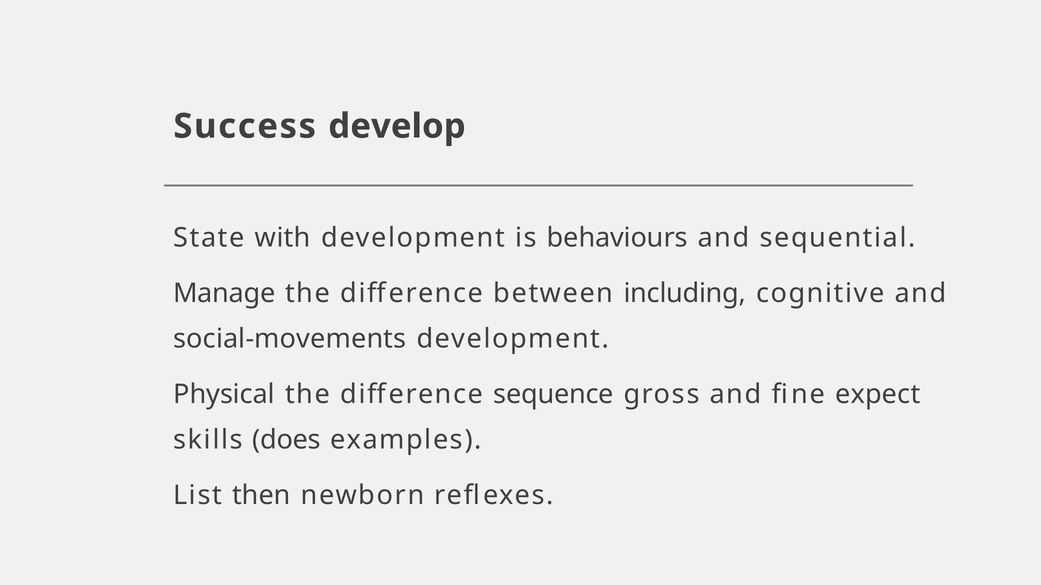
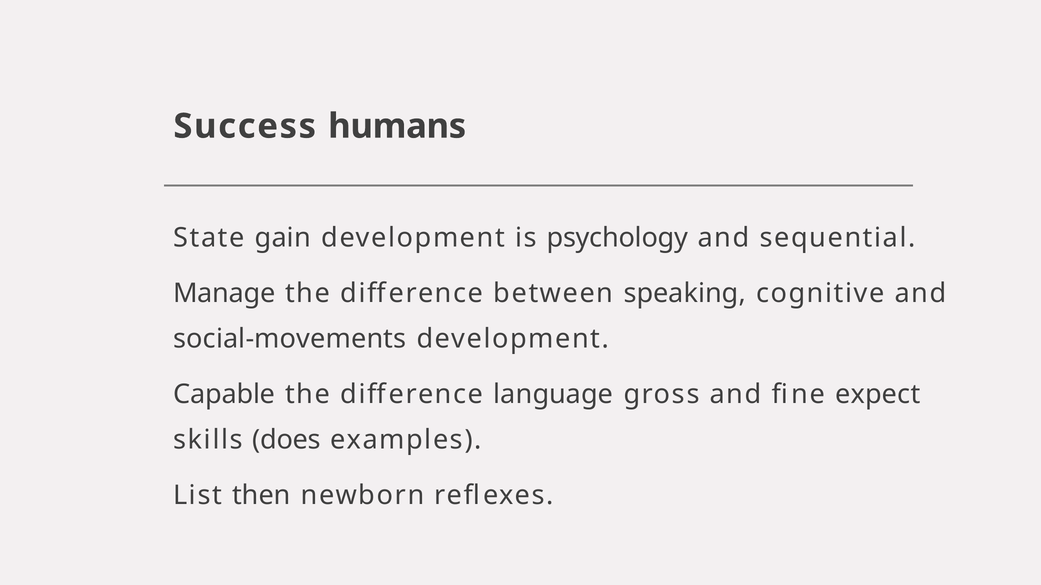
develop: develop -> humans (397, 126)
with: with -> gain (283, 238)
behaviours: behaviours -> psychology (617, 238)
including: including -> speaking (685, 294)
Physical: Physical -> Capable (224, 395)
sequence: sequence -> language (553, 395)
